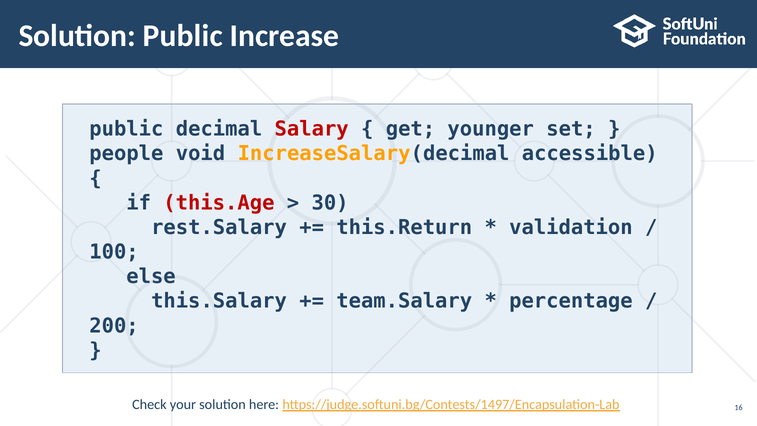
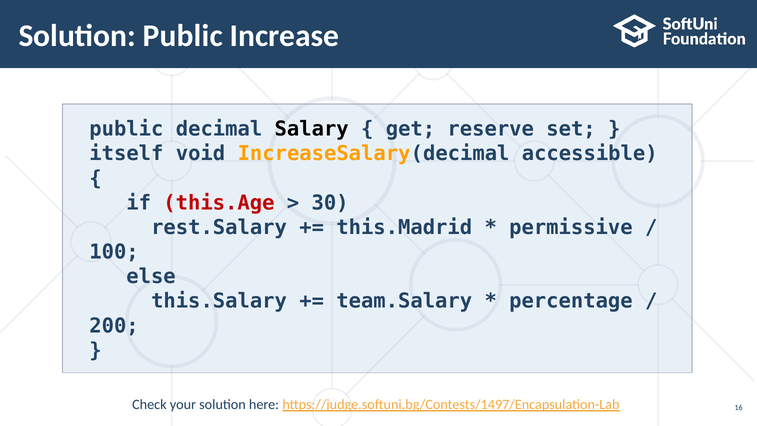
Salary colour: red -> black (312, 129)
younger: younger -> reserve (491, 129)
people: people -> itself (126, 154)
this.Return: this.Return -> this.Madrid (404, 227)
validation: validation -> permissive (571, 227)
